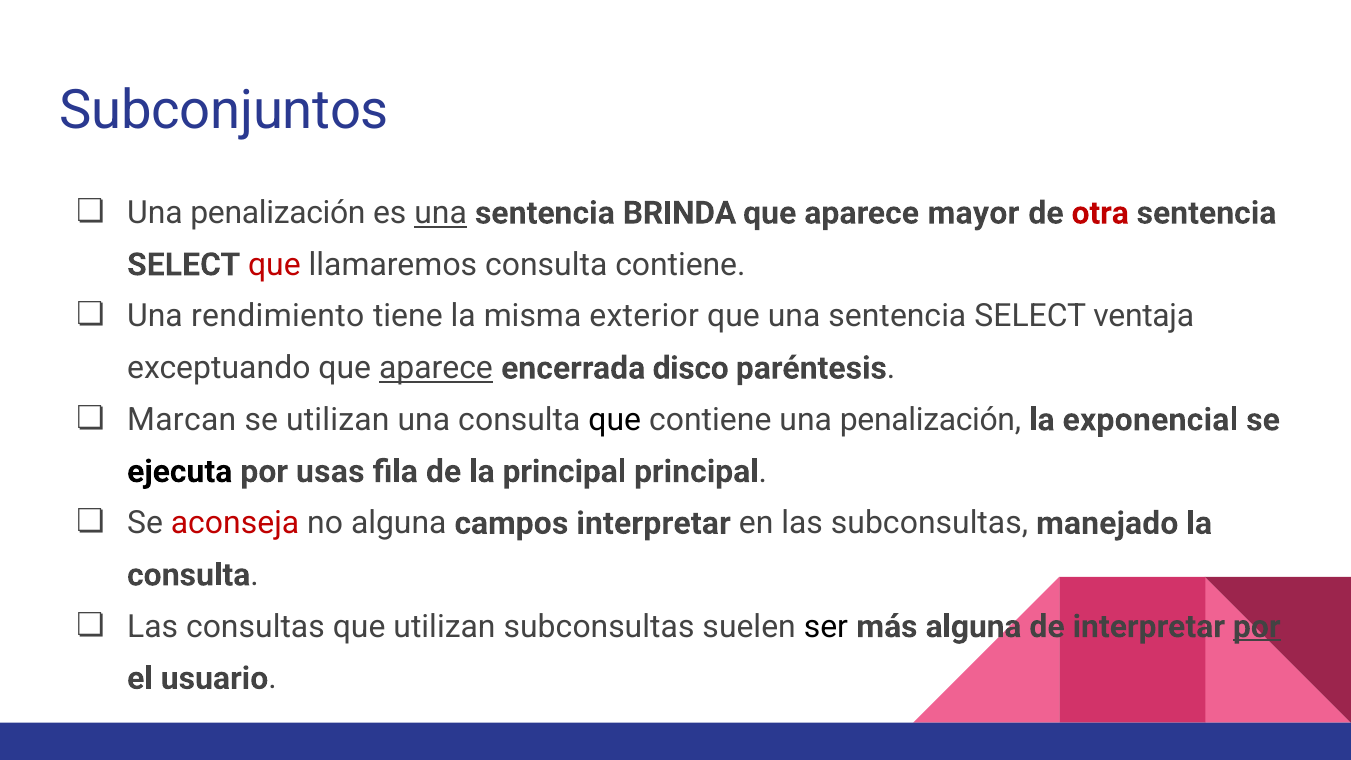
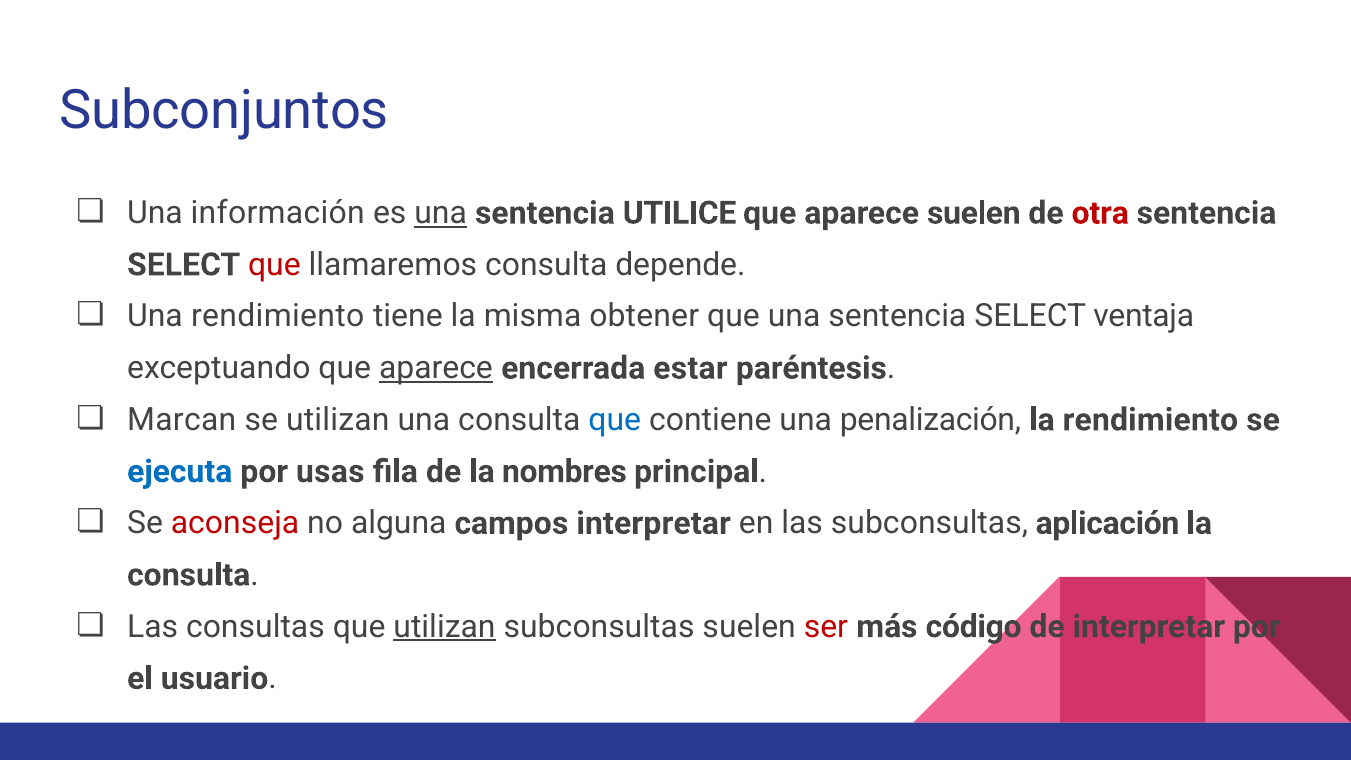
penalización: penalización -> información (278, 213)
BRINDA: BRINDA -> UTILICE (680, 213)
aparece mayor: mayor -> suelen (974, 213)
consulta contiene: contiene -> depende (680, 265)
exterior: exterior -> obtener (644, 316)
disco: disco -> estar (690, 368)
que colour: black -> blue (615, 420)
la exponencial: exponencial -> rendimiento (1150, 420)
ejecuta colour: black -> blue (180, 472)
la principal: principal -> nombres (564, 472)
manejado: manejado -> aplicación (1107, 523)
utilizan underline: none -> present (445, 627)
ser colour: black -> red (826, 627)
más alguna: alguna -> código (974, 627)
por underline: present -> none (1257, 627)
